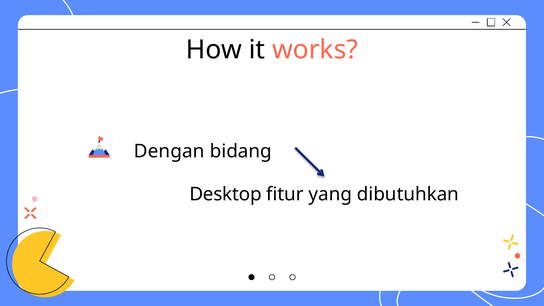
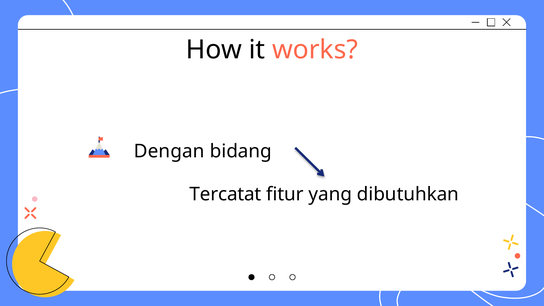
Desktop: Desktop -> Tercatat (225, 194)
